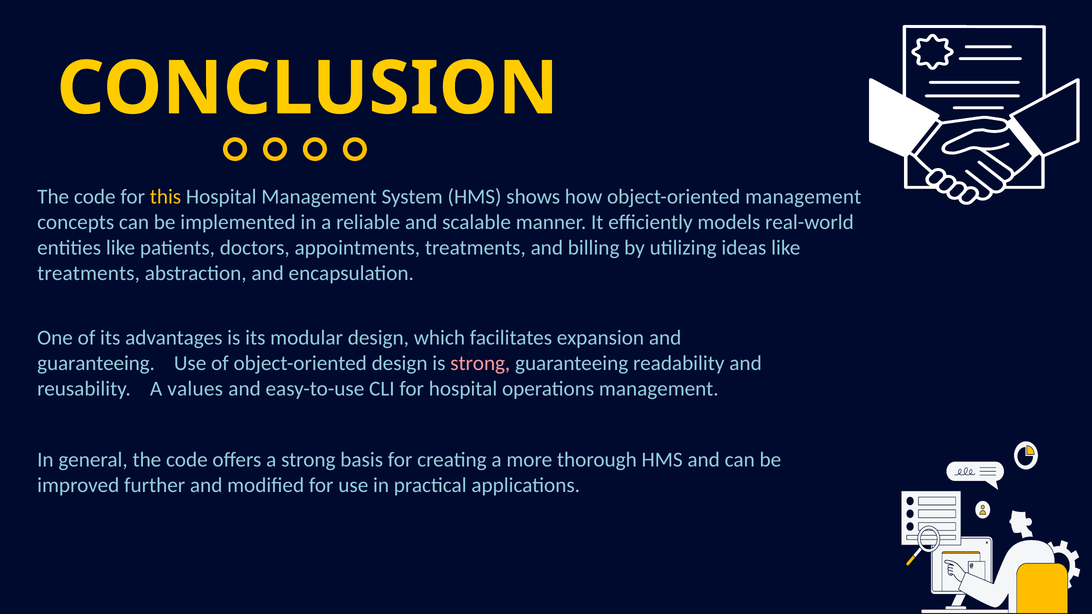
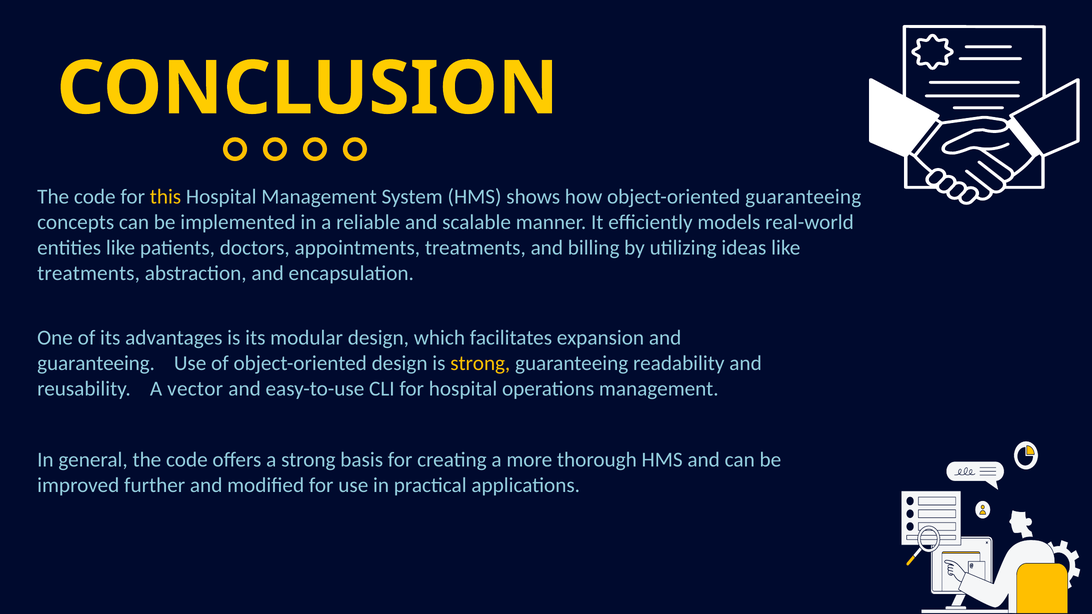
object-oriented management: management -> guaranteeing (803, 197)
strong colour: pink -> yellow (480, 363)
values: values -> vector (195, 389)
